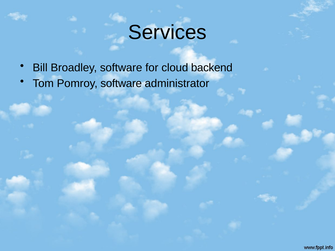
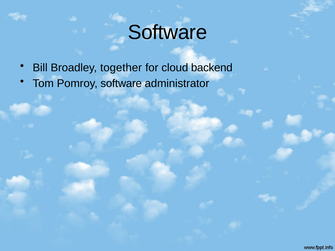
Services: Services -> Software (168, 32)
Broadley software: software -> together (121, 68)
